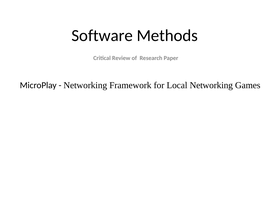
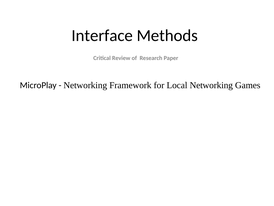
Software: Software -> Interface (102, 35)
